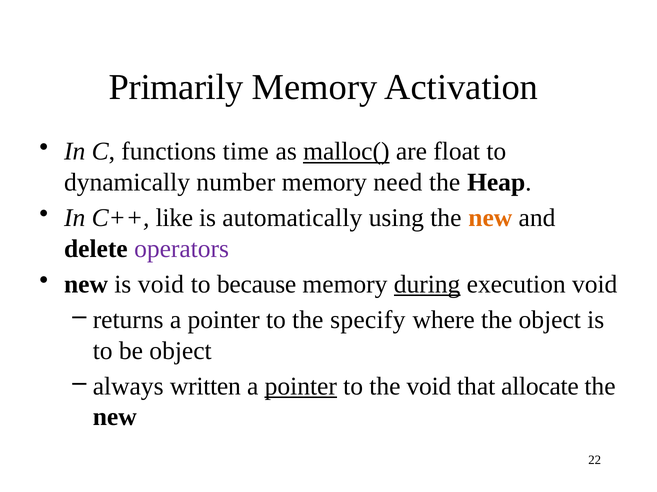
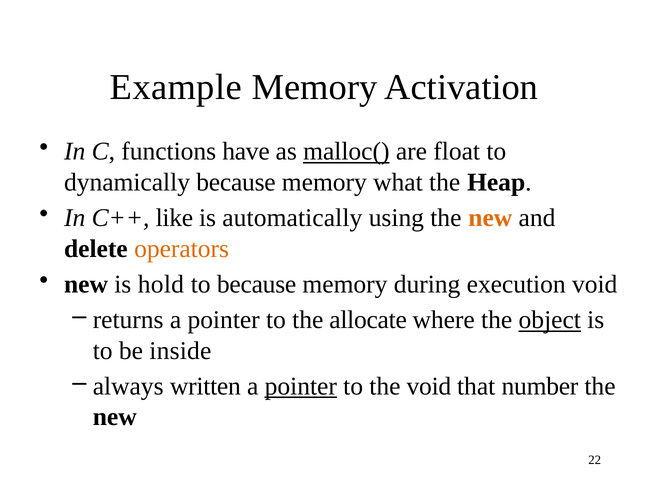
Primarily: Primarily -> Example (176, 87)
time: time -> have (246, 152)
dynamically number: number -> because (236, 182)
need: need -> what (398, 182)
operators colour: purple -> orange (182, 249)
is void: void -> hold (161, 285)
during underline: present -> none (427, 285)
specify: specify -> allocate (368, 321)
object underline: none -> present (550, 321)
be object: object -> inside (180, 351)
allocate: allocate -> number (540, 387)
